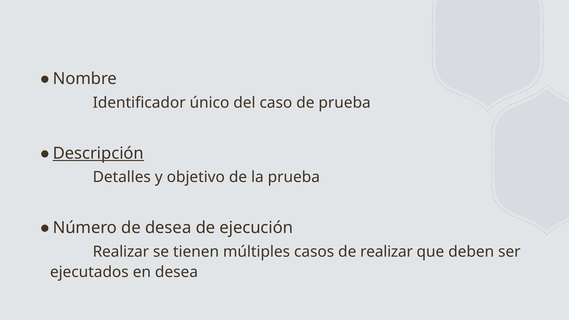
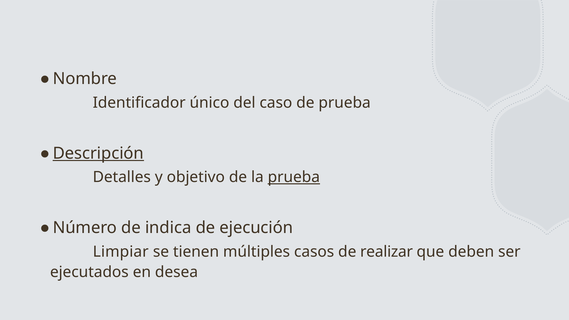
prueba underline: none -> present (294, 177)
de desea: desea -> indica (168, 228)
Realizar: Realizar -> Limpiar (121, 252)
